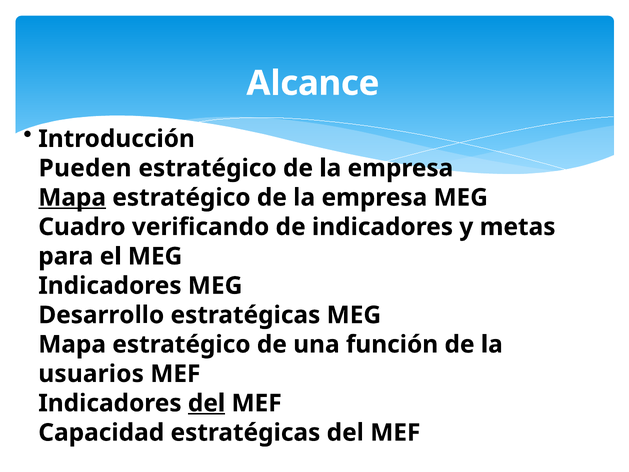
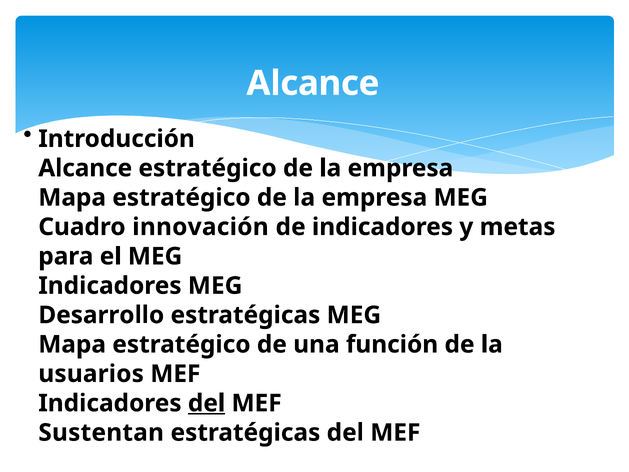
Pueden: Pueden -> Alcance (85, 168)
Mapa underline: present -> none (72, 197)
verificando: verificando -> innovación (200, 227)
Capacidad: Capacidad -> Sustentan (101, 432)
